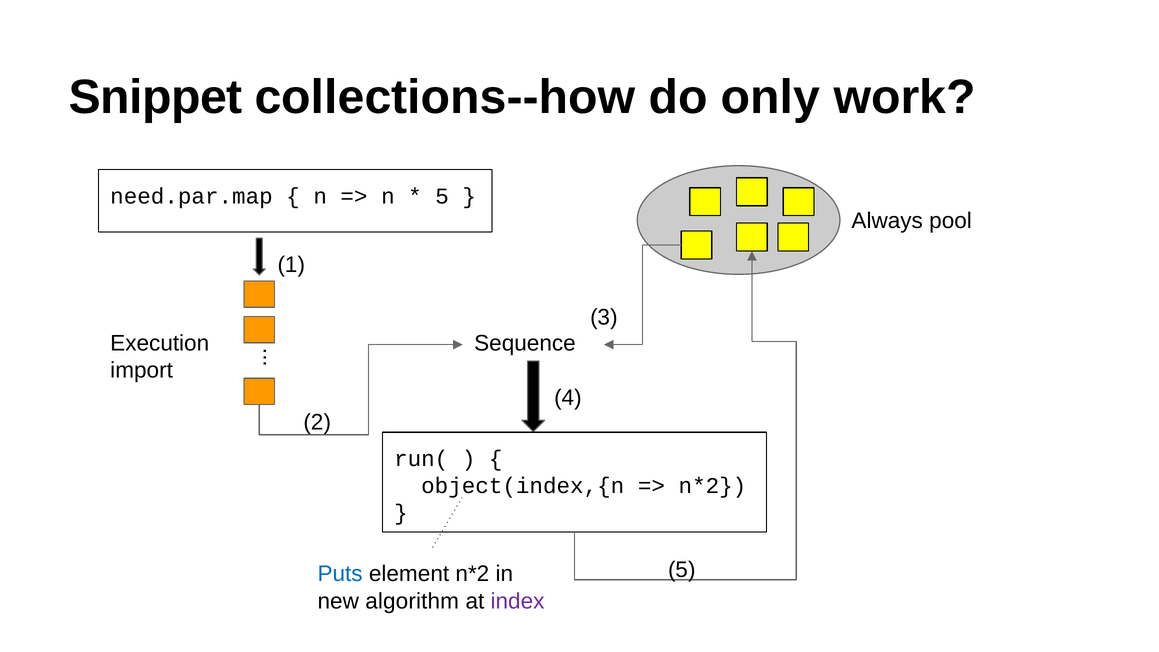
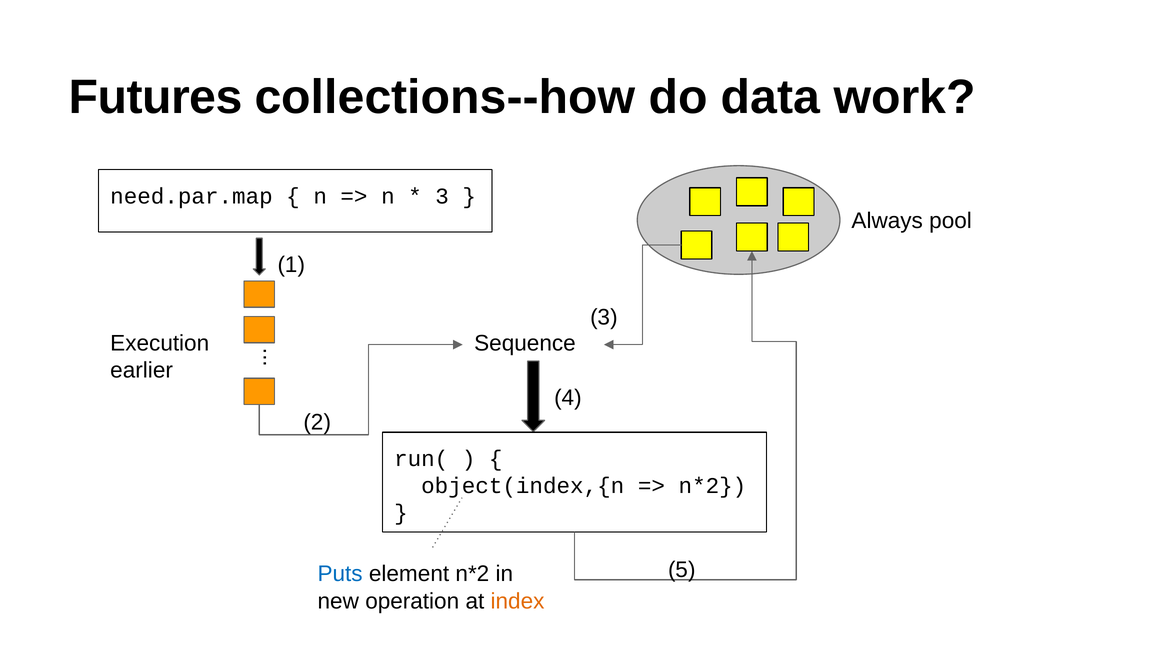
Snippet: Snippet -> Futures (156, 98)
only: only -> data (771, 98)
5: 5 -> 3 (442, 196)
import: import -> earlier (142, 370)
algorithm: algorithm -> operation (412, 601)
index colour: purple -> orange (518, 601)
